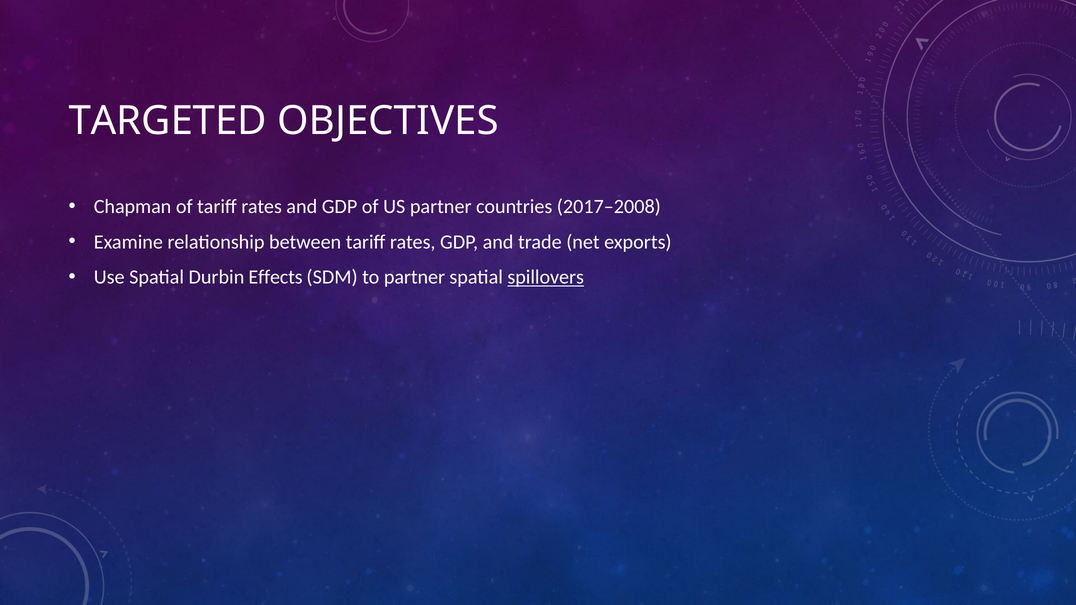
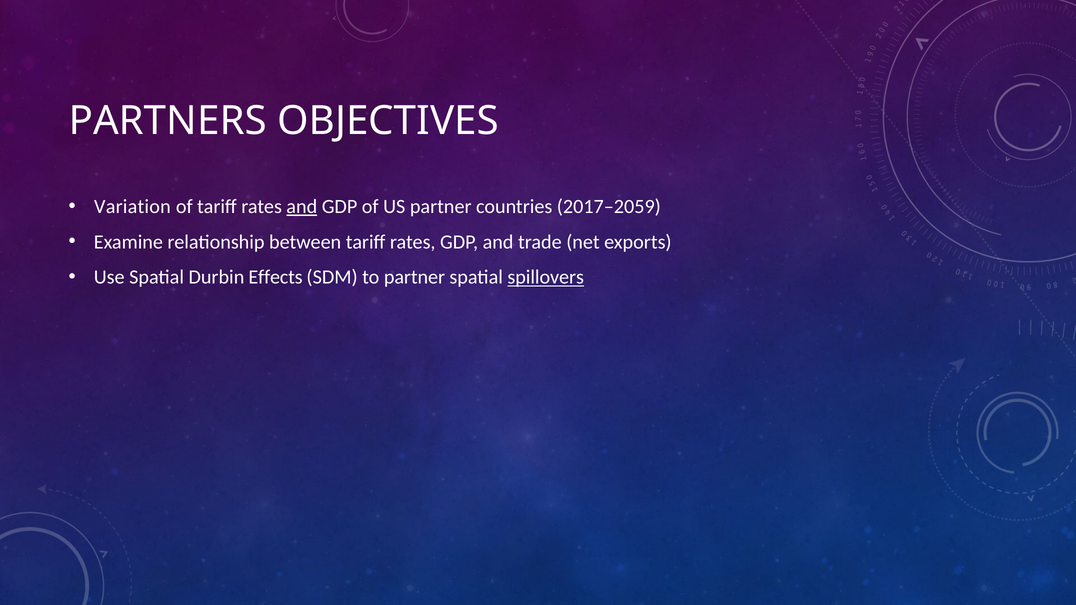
TARGETED: TARGETED -> PARTNERS (168, 121)
Chapman: Chapman -> Variation (132, 207)
and underline: none -> present (302, 207)
2017–2008: 2017–2008 -> 2017–2059 (609, 207)
